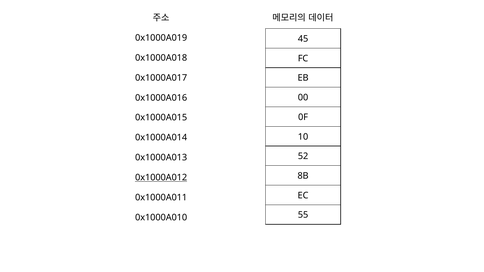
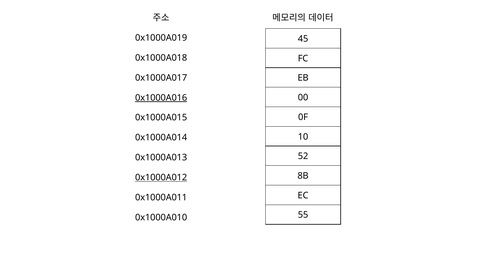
0x1000A016 underline: none -> present (161, 98)
